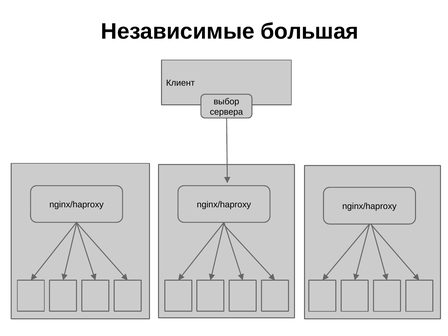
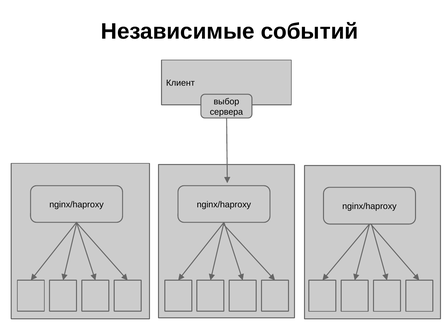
большая: большая -> событий (309, 31)
